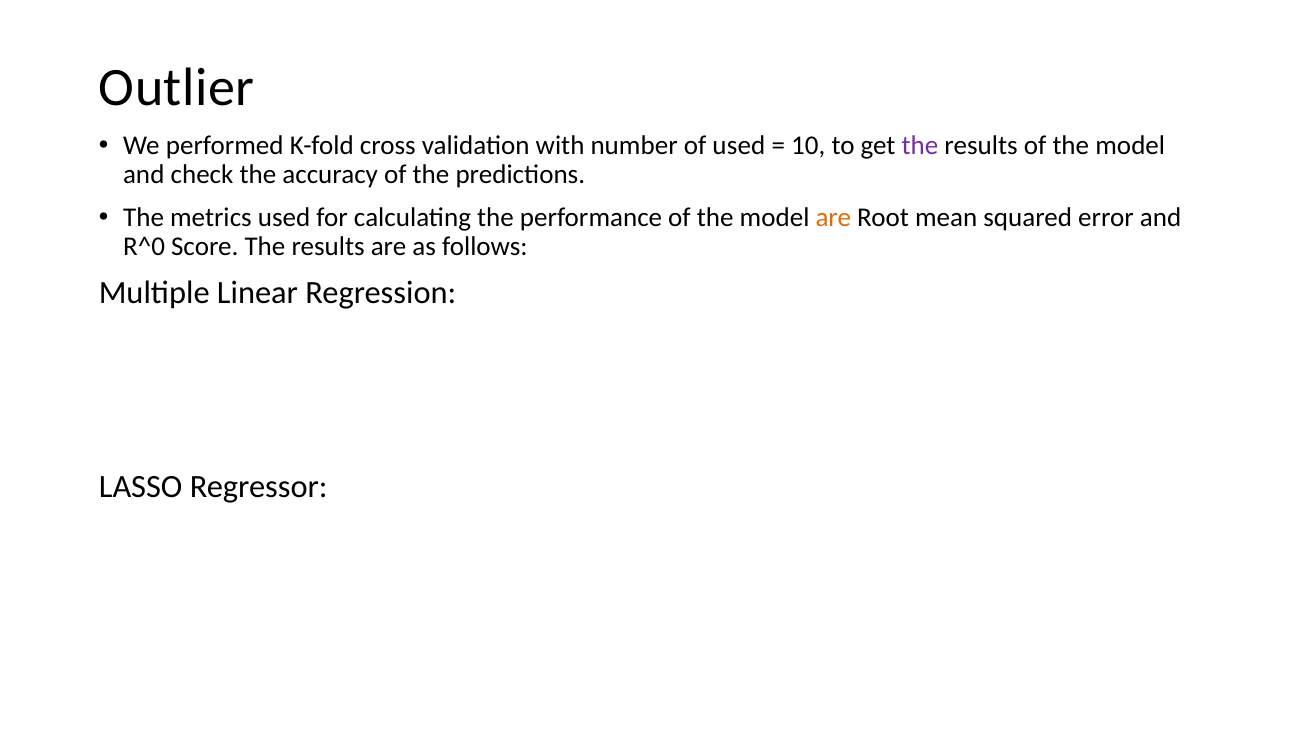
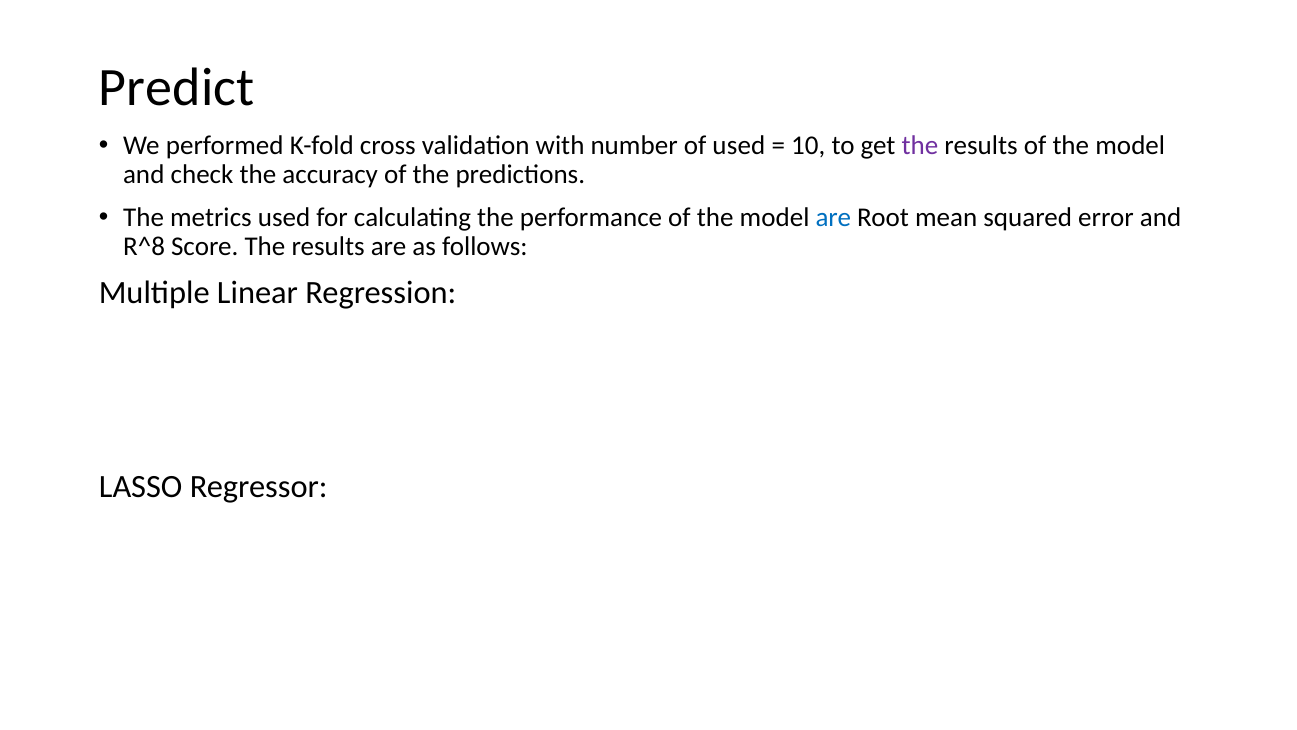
Outlier: Outlier -> Predict (177, 88)
are colour: orange -> blue (833, 217)
R^0: R^0 -> R^8 (144, 247)
